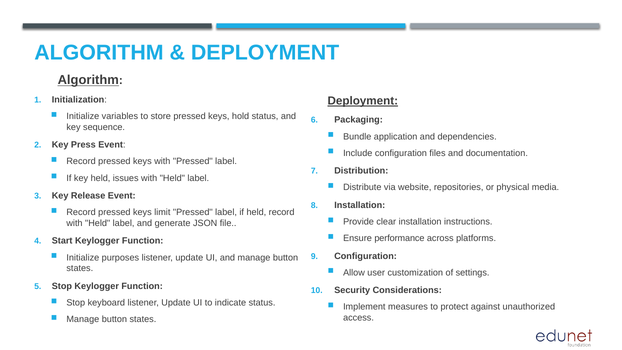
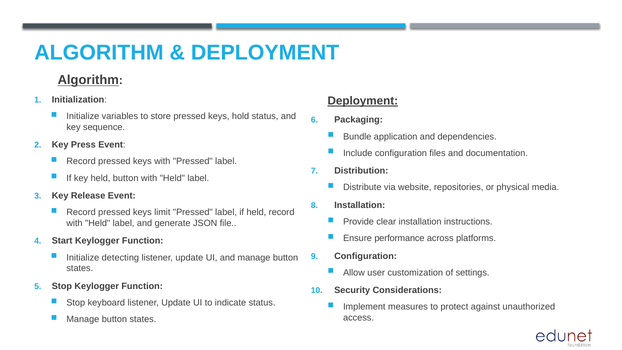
held issues: issues -> button (126, 178)
purposes: purposes -> detecting (120, 257)
